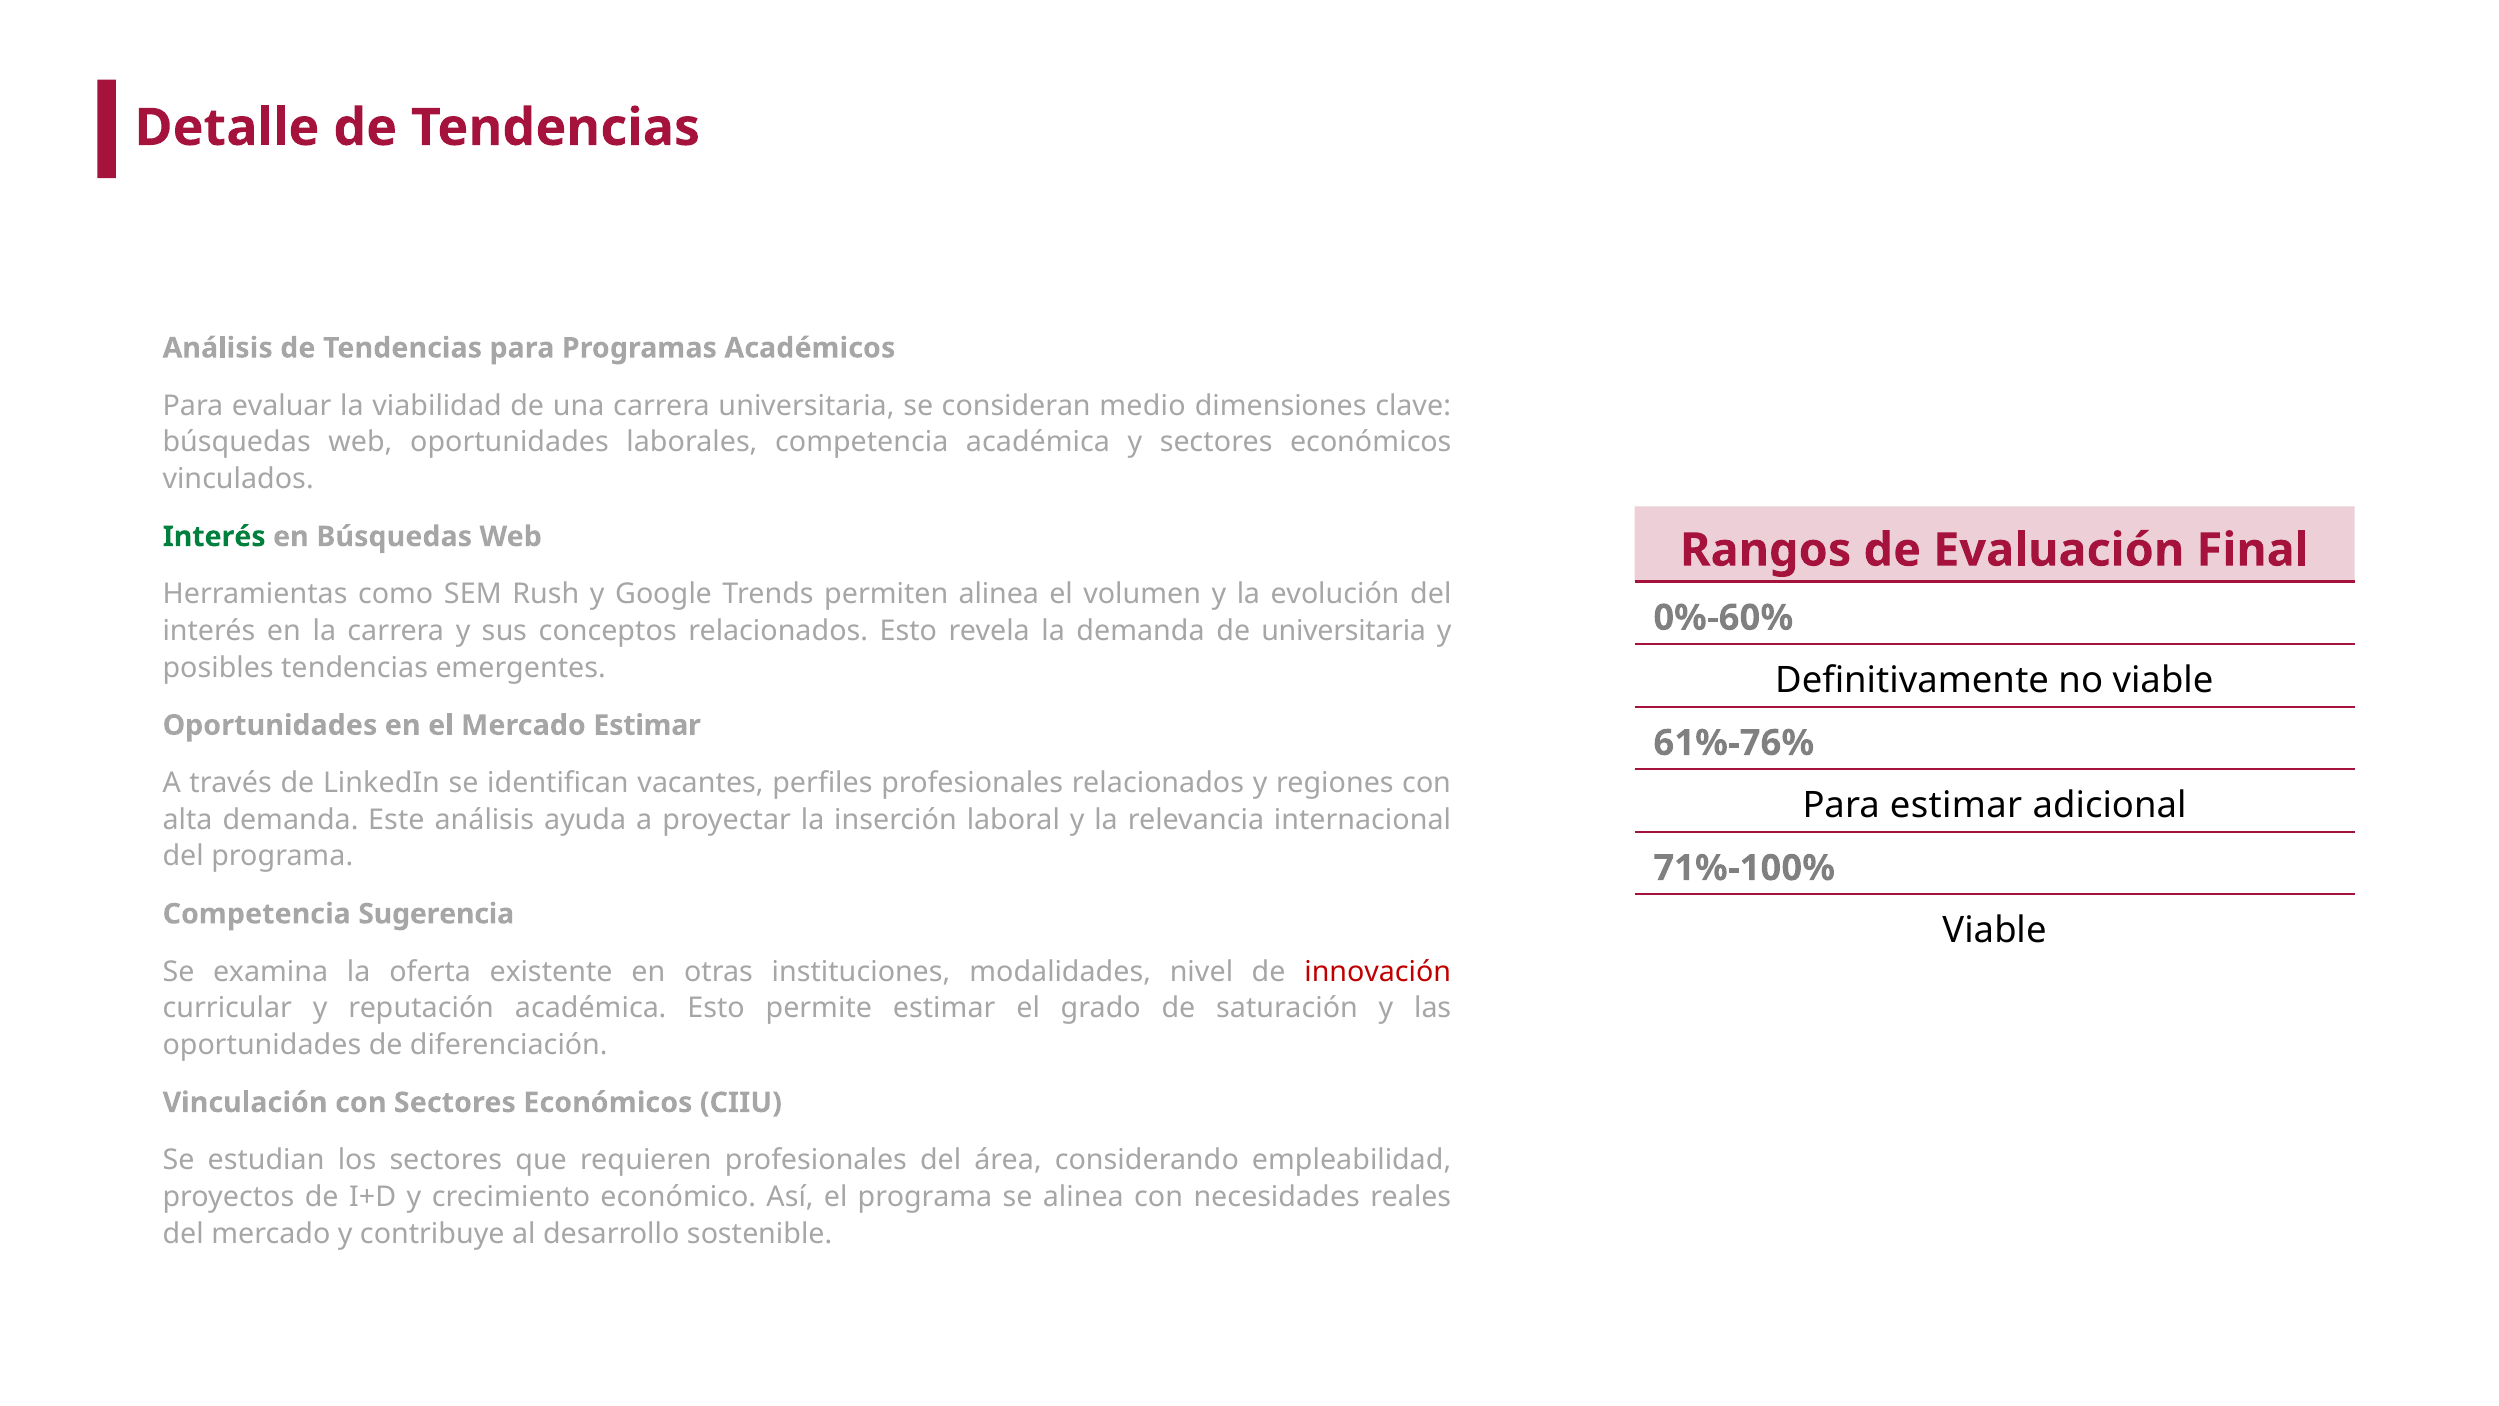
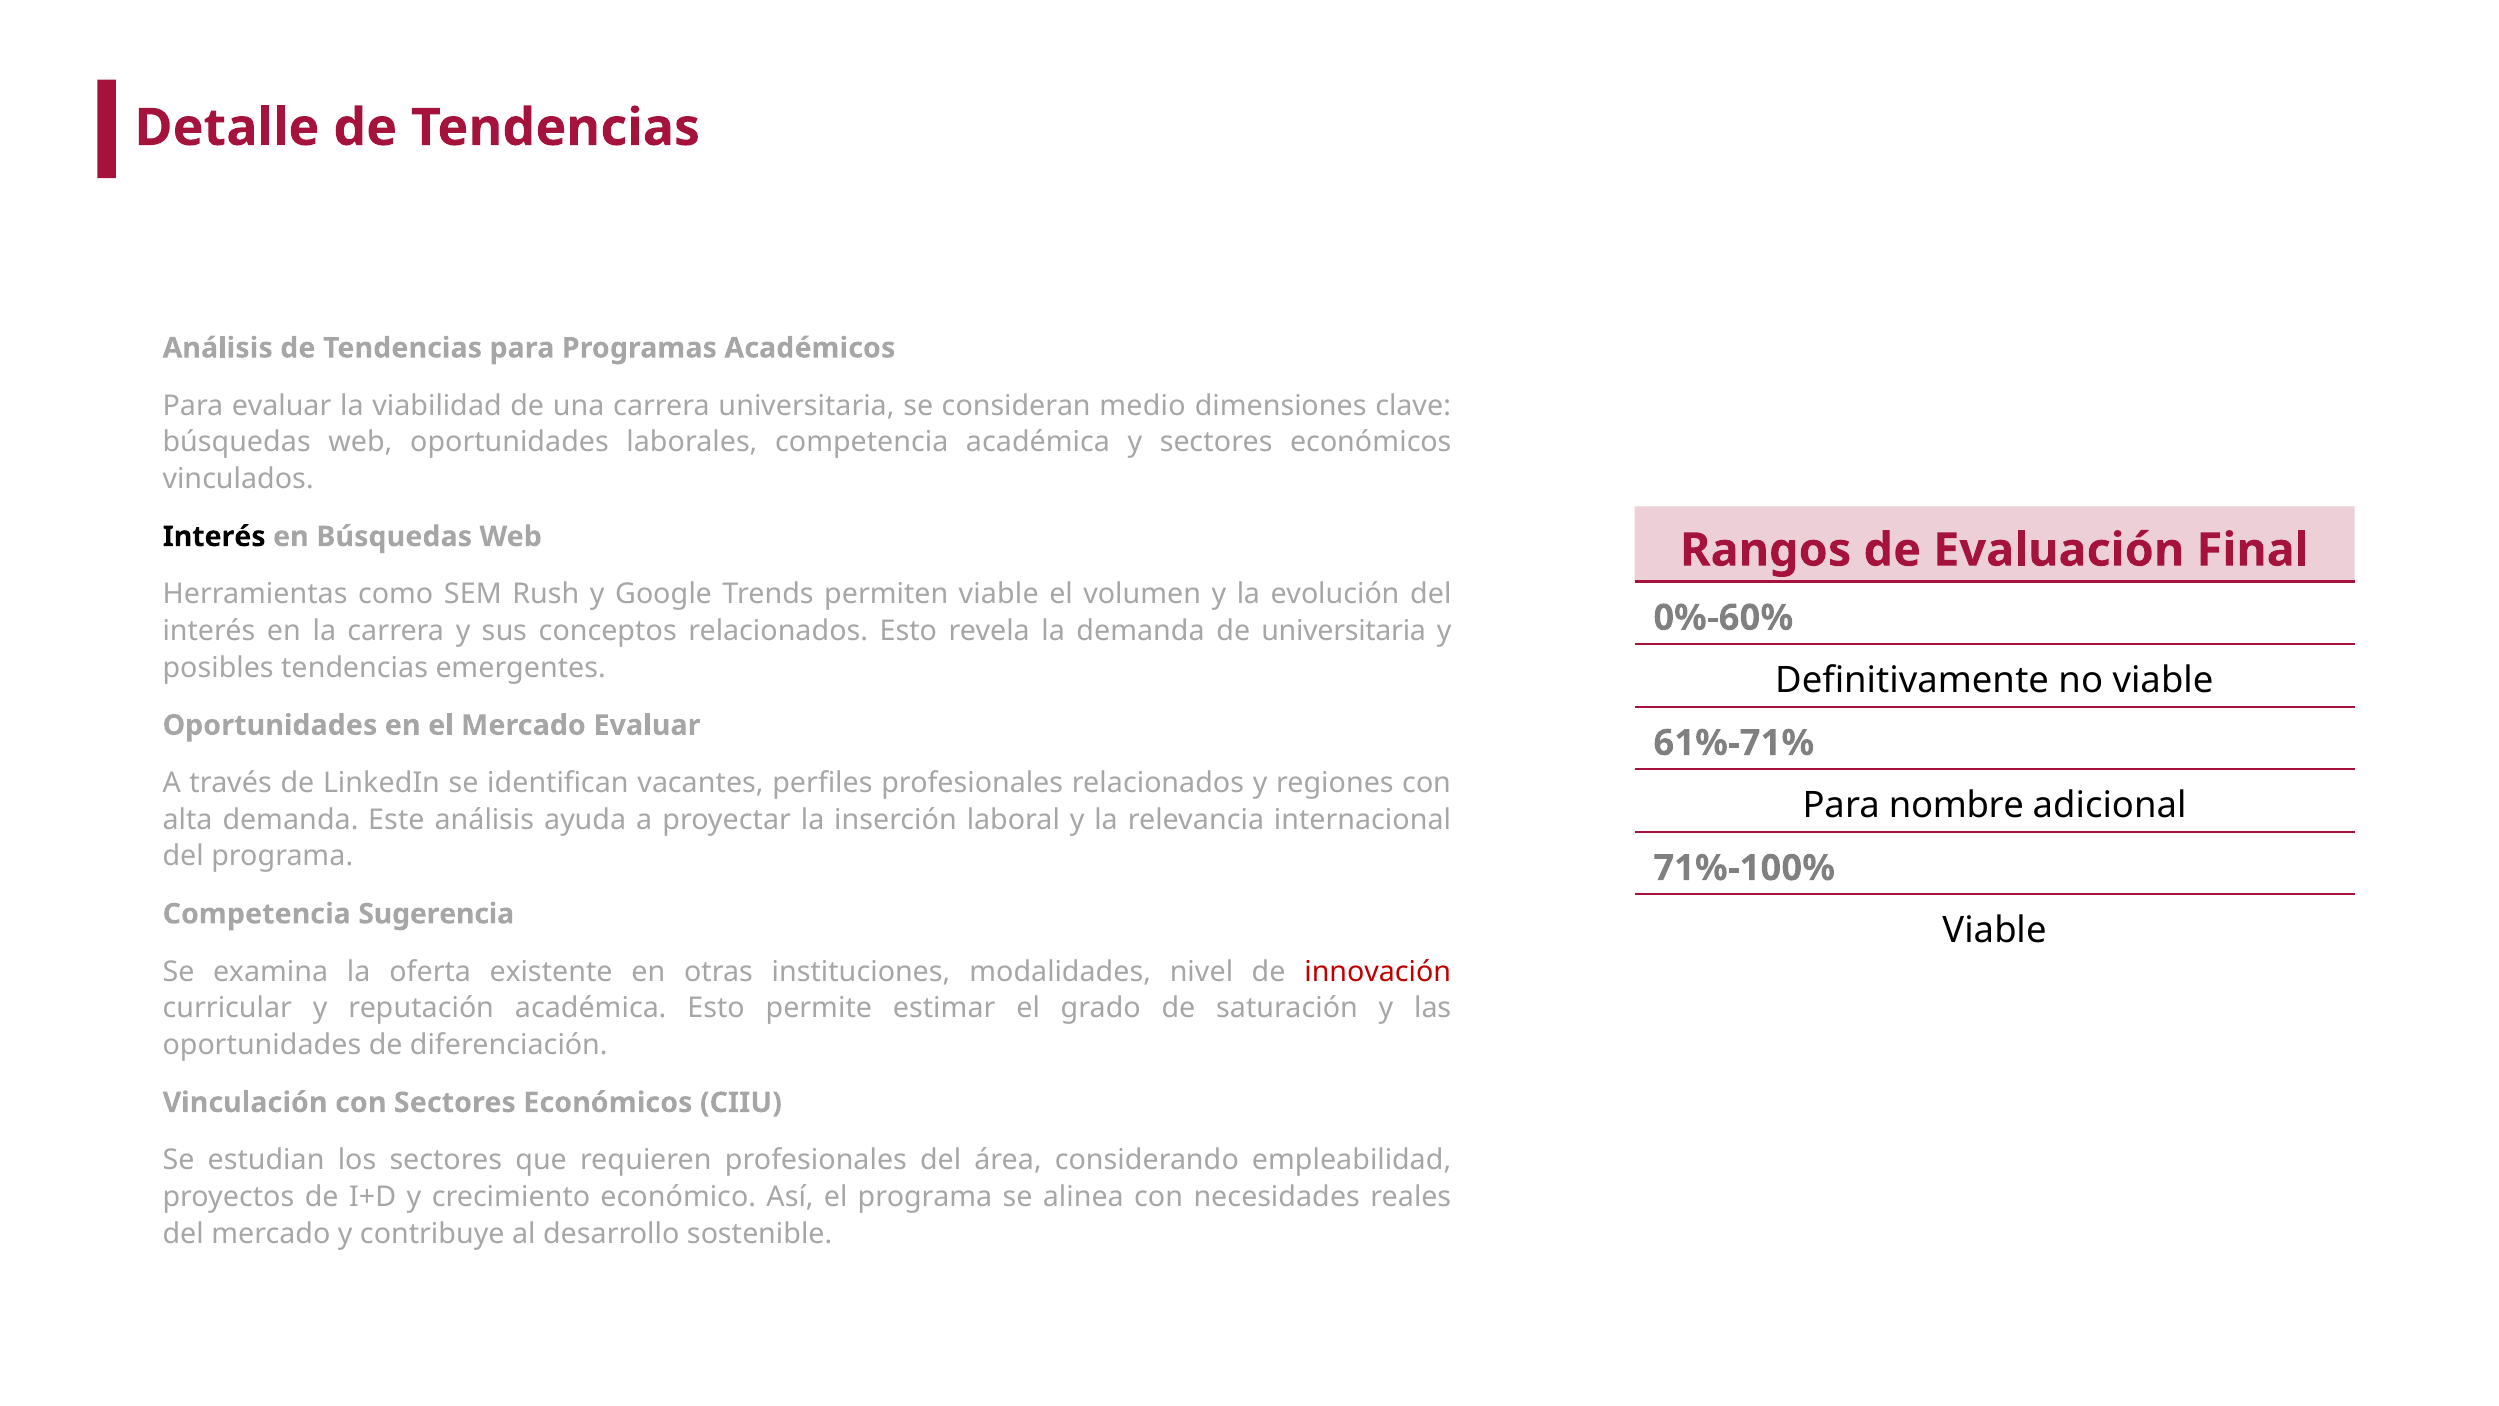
Interés colour: green -> black (214, 537)
permiten alinea: alinea -> viable (999, 594)
Mercado Estimar: Estimar -> Evaluar (647, 725)
61%-76%: 61%-76% -> 61%-71% (1734, 743)
Para estimar: estimar -> nombre (1956, 805)
